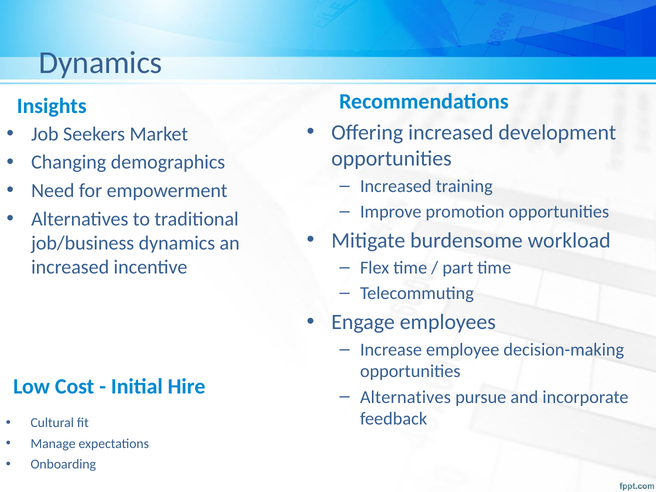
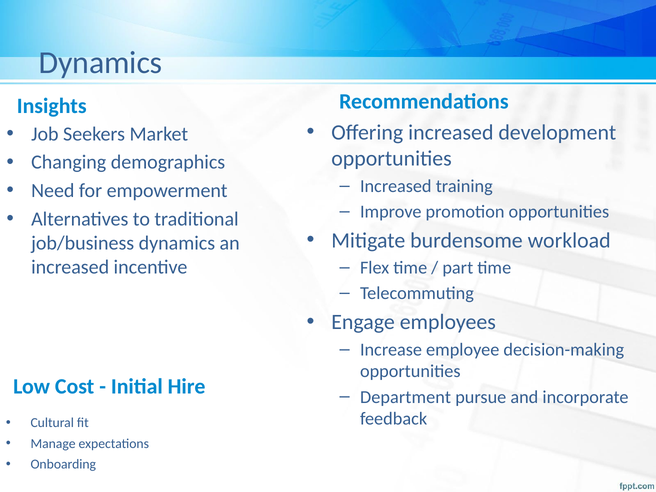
Alternatives: Alternatives -> Department (406, 397)
